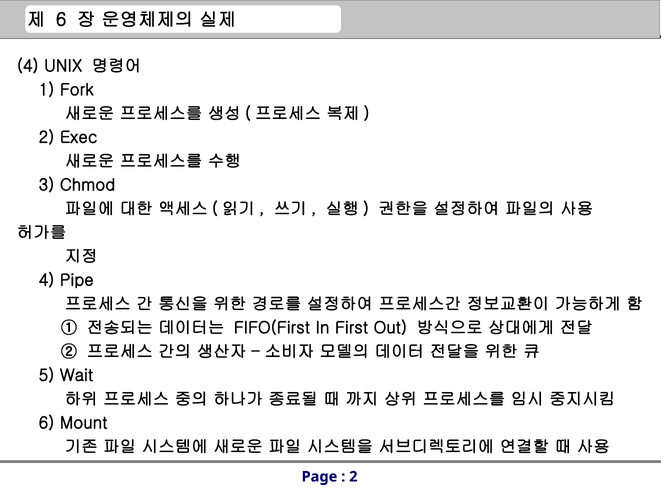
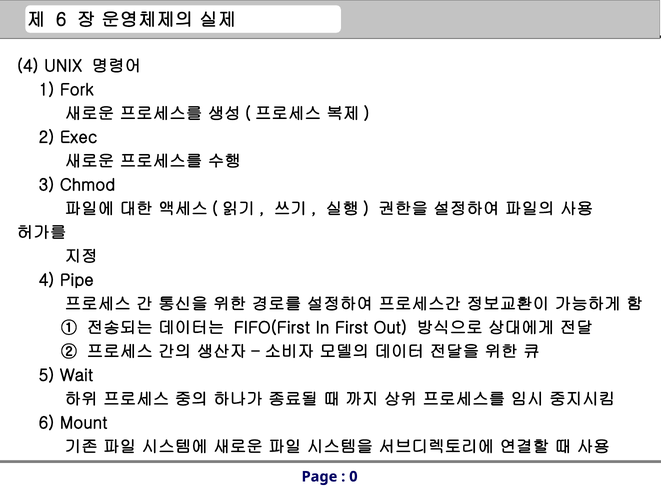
2: 2 -> 0 (353, 476)
